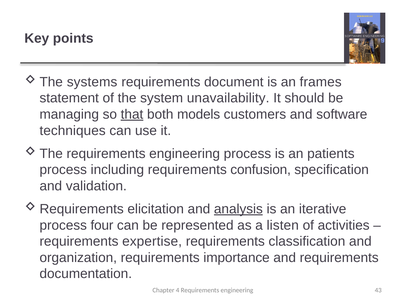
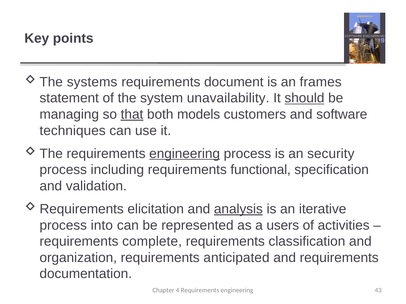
should underline: none -> present (304, 98)
engineering underline: none -> present (185, 154)
patients: patients -> security (331, 154)
confusion: confusion -> functional (261, 170)
four: four -> into (102, 226)
listen: listen -> users (283, 226)
expertise: expertise -> complete (152, 242)
importance: importance -> anticipated (236, 258)
